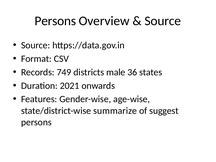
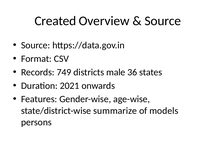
Persons: Persons -> Created (55, 21)
suggest: suggest -> models (164, 111)
